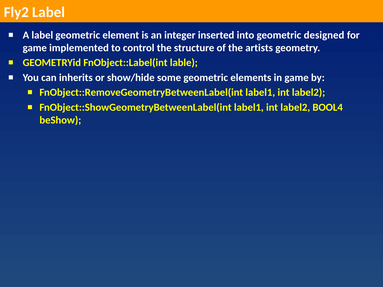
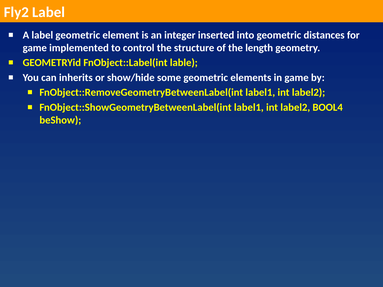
designed: designed -> distances (324, 35)
artists: artists -> length (259, 48)
